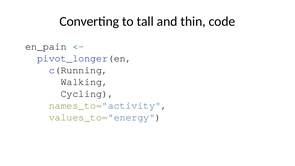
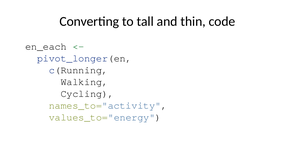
en_pain: en_pain -> en_each (46, 46)
